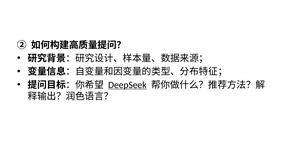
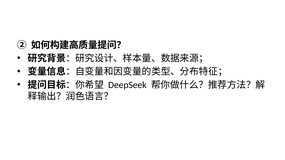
DeepSeek underline: present -> none (127, 85)
